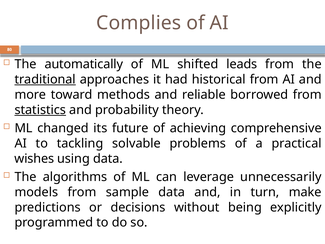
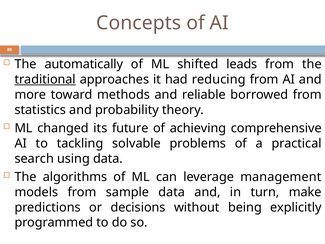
Complies: Complies -> Concepts (139, 23)
historical: historical -> reducing (219, 79)
statistics underline: present -> none (40, 110)
wishes: wishes -> search (34, 158)
unnecessarily: unnecessarily -> management (281, 177)
